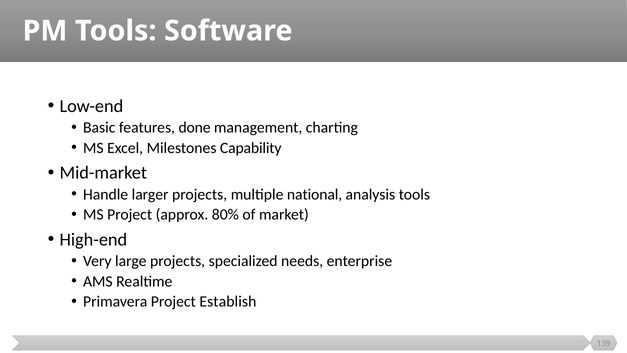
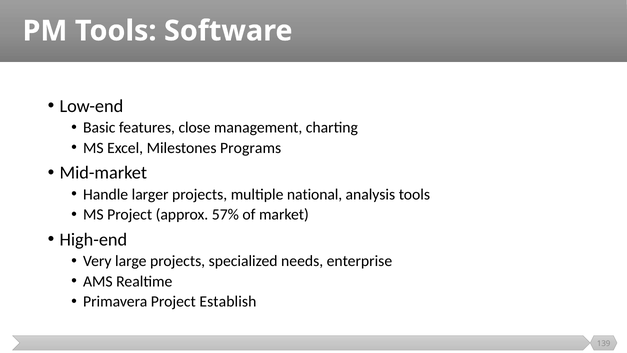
done: done -> close (195, 128)
Capability: Capability -> Programs (251, 148)
80%: 80% -> 57% (225, 214)
